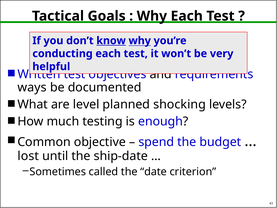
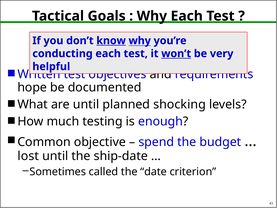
won’t underline: none -> present (176, 54)
ways: ways -> hope (32, 87)
are level: level -> until (86, 104)
